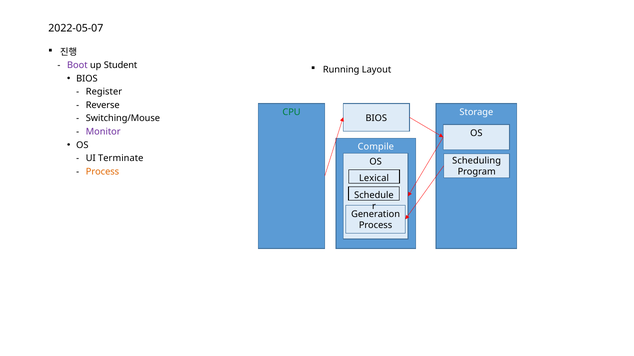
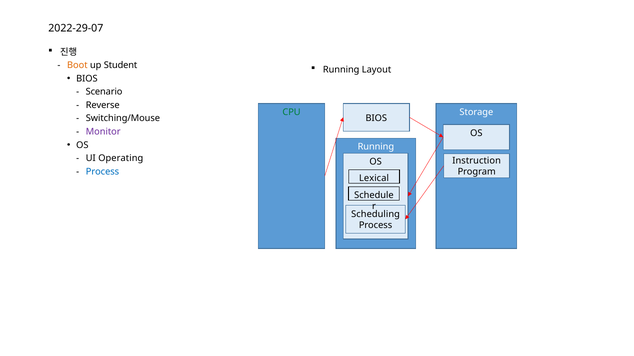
2022-05-07: 2022-05-07 -> 2022-29-07 (76, 28)
Boot colour: purple -> orange (77, 65)
Register: Register -> Scenario (104, 92)
Compile: Compile -> Running (376, 147)
Terminate: Terminate -> Operating (121, 159)
Scheduling: Scheduling -> Instruction (477, 161)
Process colour: orange -> blue (102, 172)
Generation: Generation -> Scheduling (376, 215)
